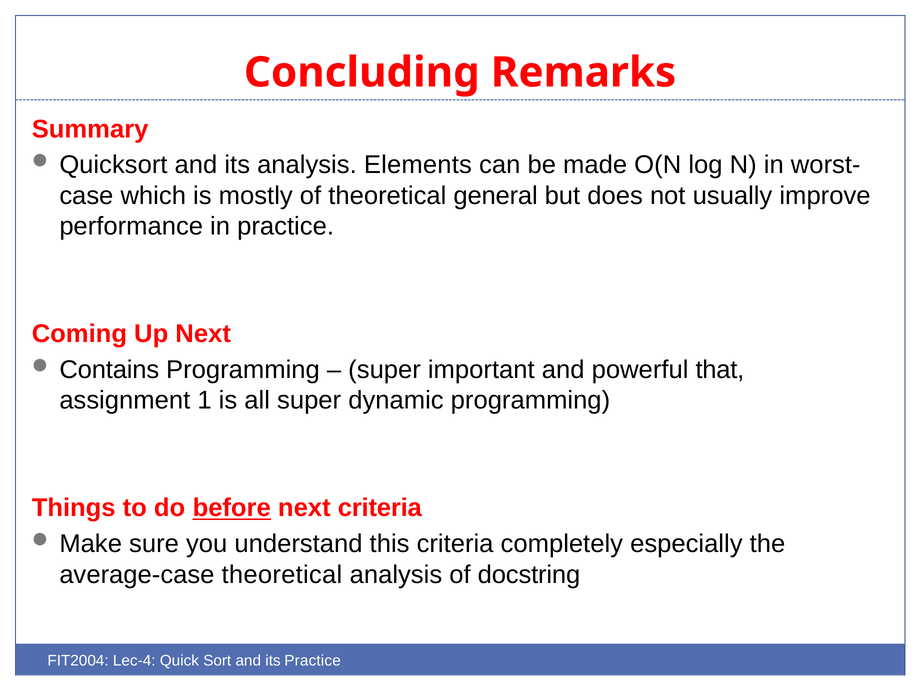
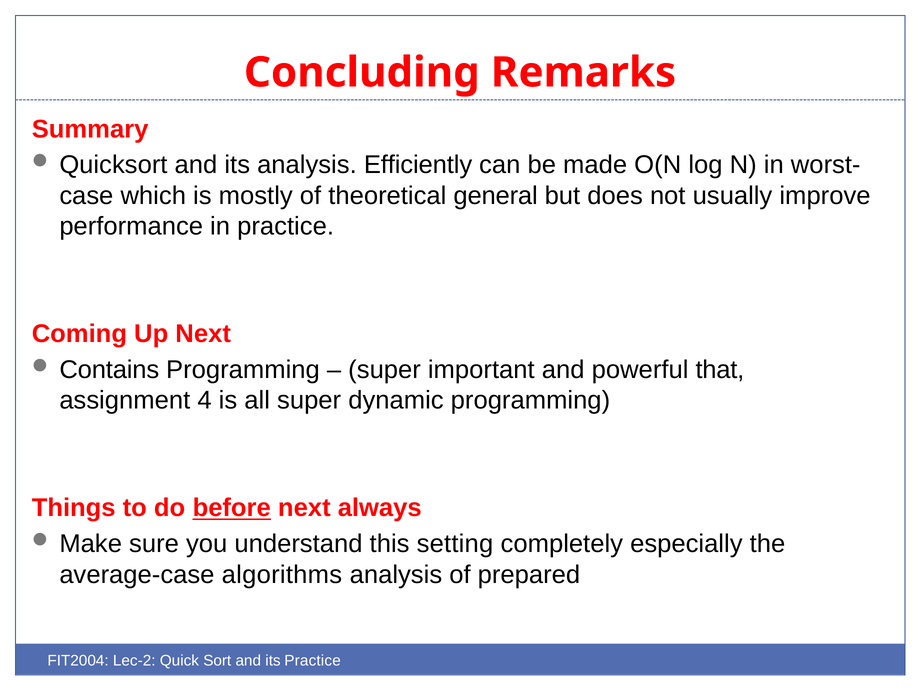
Elements: Elements -> Efficiently (418, 165)
1: 1 -> 4 (205, 400)
next criteria: criteria -> always (380, 508)
this criteria: criteria -> setting (455, 544)
average-case theoretical: theoretical -> algorithms (282, 574)
docstring: docstring -> prepared (529, 574)
Lec-4: Lec-4 -> Lec-2 (134, 661)
